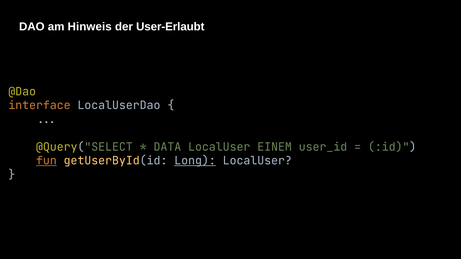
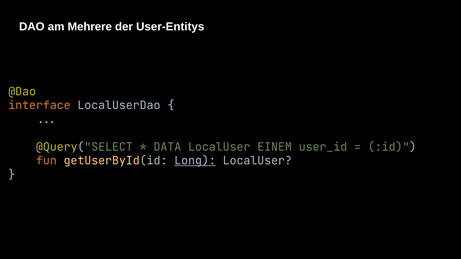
Hinweis: Hinweis -> Mehrere (90, 27)
User-Erlaubt: User-Erlaubt -> User-Entitys (170, 27)
fun underline: present -> none (46, 161)
